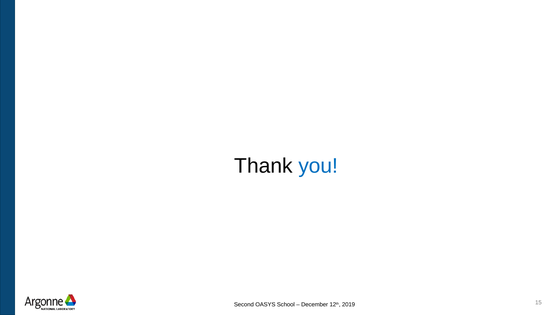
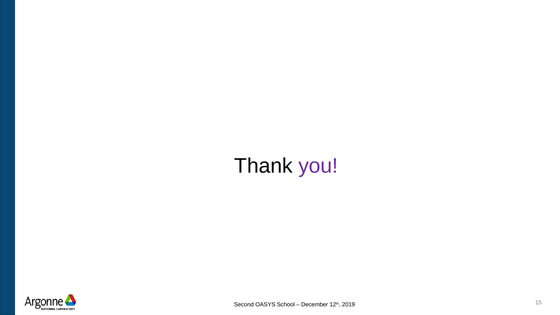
you colour: blue -> purple (318, 166)
